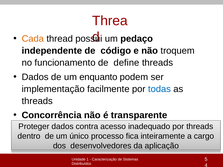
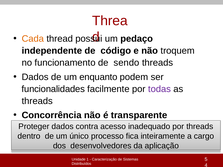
define: define -> sendo (126, 63)
implementação: implementação -> funcionalidades (53, 89)
todas colour: blue -> purple (160, 89)
